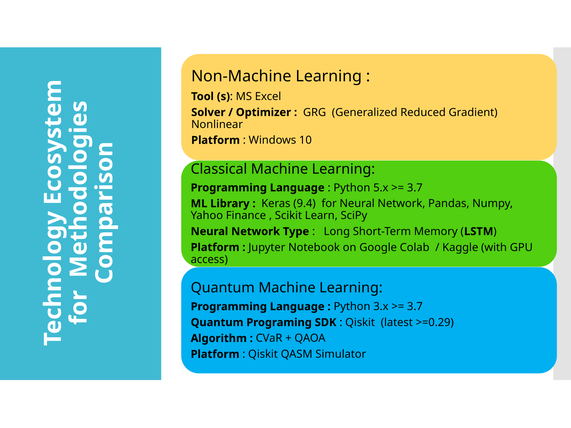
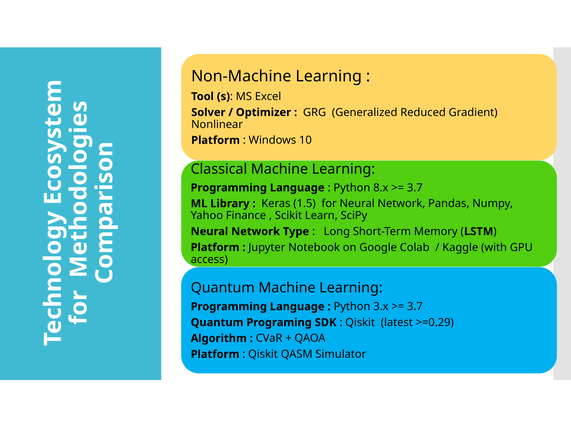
5.x: 5.x -> 8.x (381, 188)
9.4: 9.4 -> 1.5 (305, 204)
